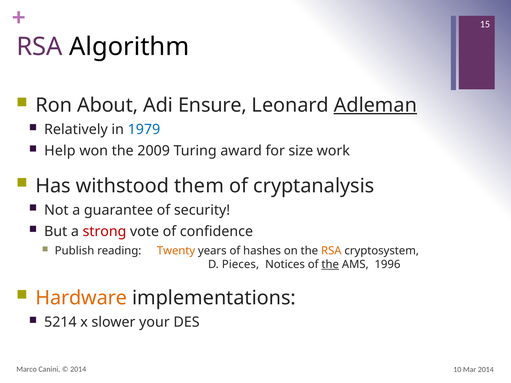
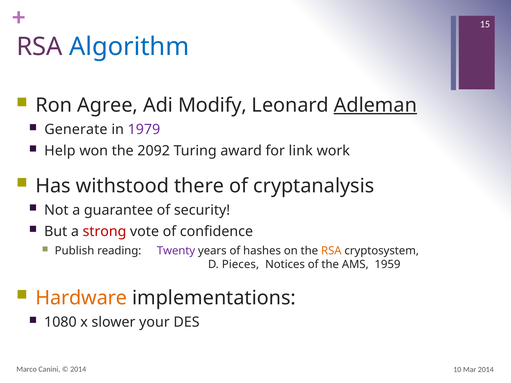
Algorithm colour: black -> blue (129, 47)
About: About -> Agree (108, 105)
Ensure: Ensure -> Modify (212, 105)
Relatively: Relatively -> Generate (76, 130)
1979 colour: blue -> purple (144, 130)
2009: 2009 -> 2092 (154, 151)
size: size -> link (301, 151)
them: them -> there (199, 186)
Twenty colour: orange -> purple (176, 251)
the underline: present -> none (330, 265)
1996: 1996 -> 1959 (387, 265)
5214: 5214 -> 1080 (60, 322)
